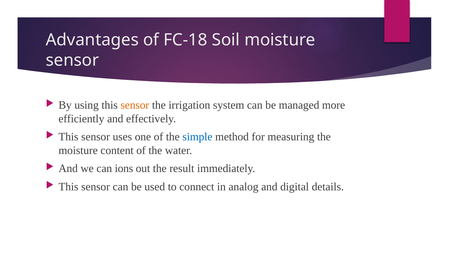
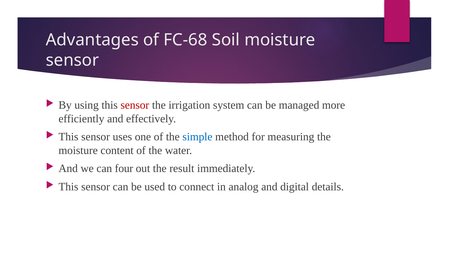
FC-18: FC-18 -> FC-68 (186, 40)
sensor colour: orange -> red (135, 105)
ions: ions -> four (124, 168)
